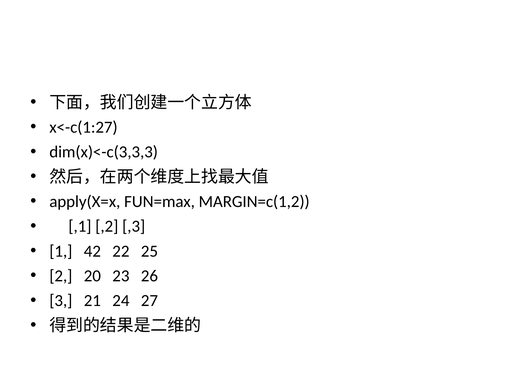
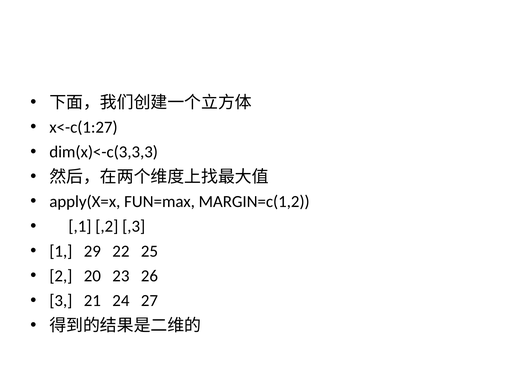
42: 42 -> 29 (92, 251)
